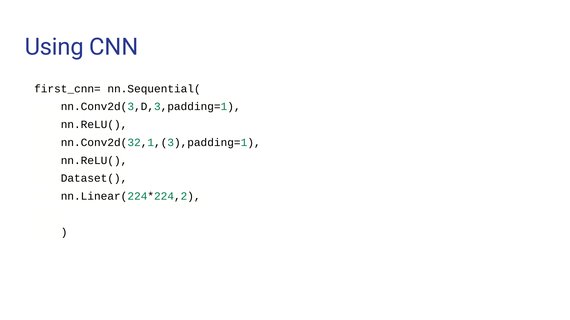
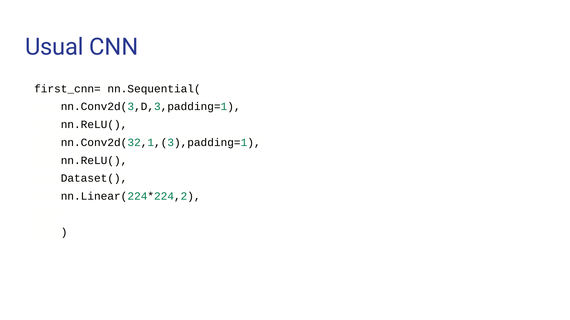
Using: Using -> Usual (54, 47)
